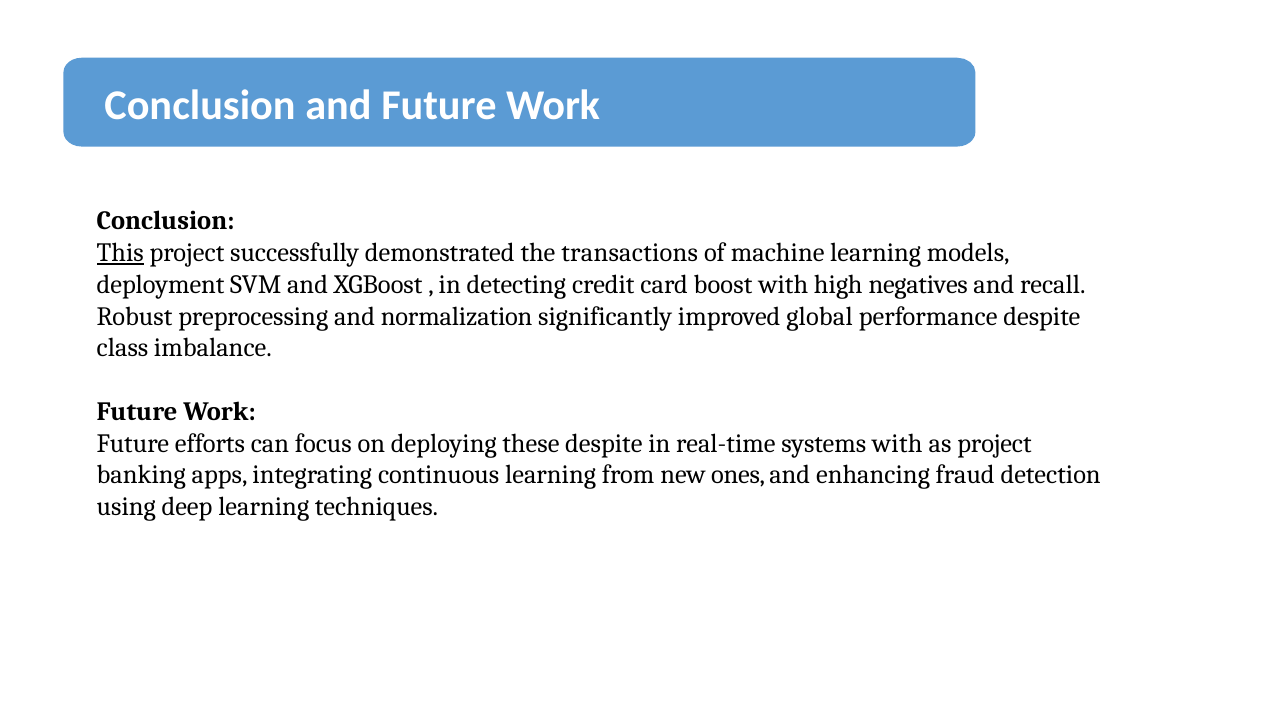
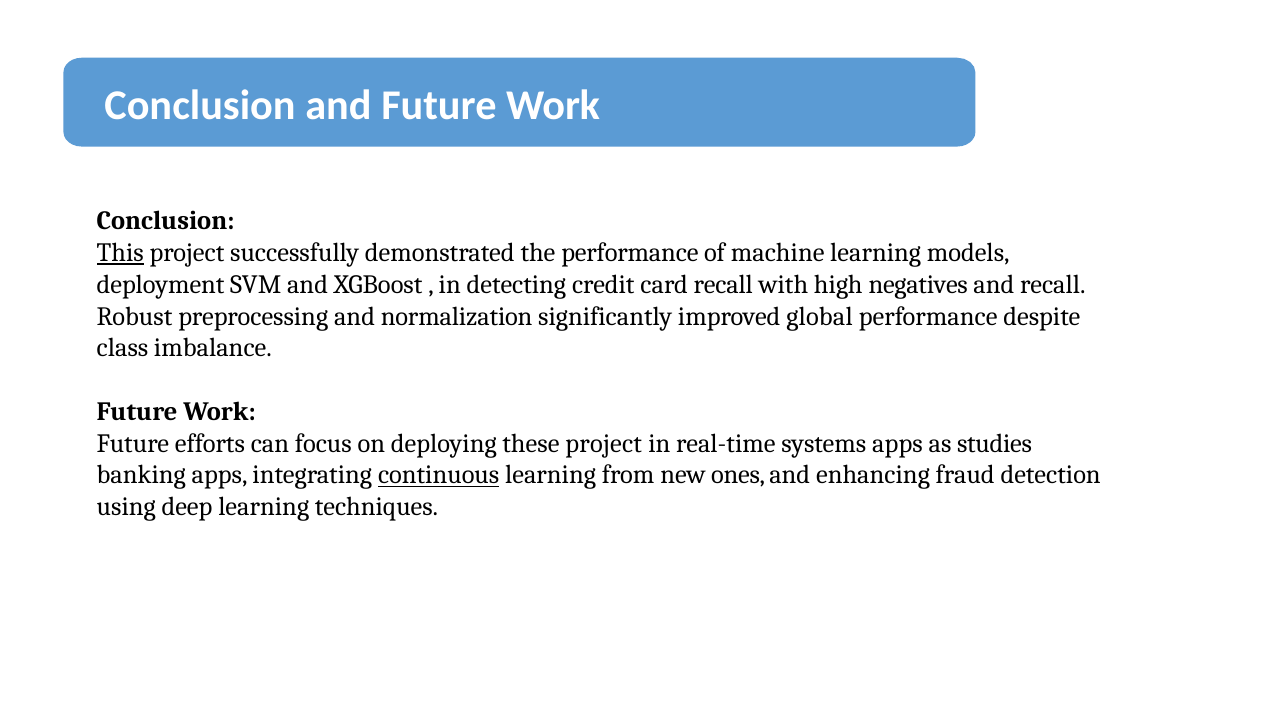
the transactions: transactions -> performance (630, 253)
card boost: boost -> recall (723, 285)
these despite: despite -> project (604, 443)
systems with: with -> apps (897, 443)
as project: project -> studies (995, 443)
continuous underline: none -> present (439, 475)
